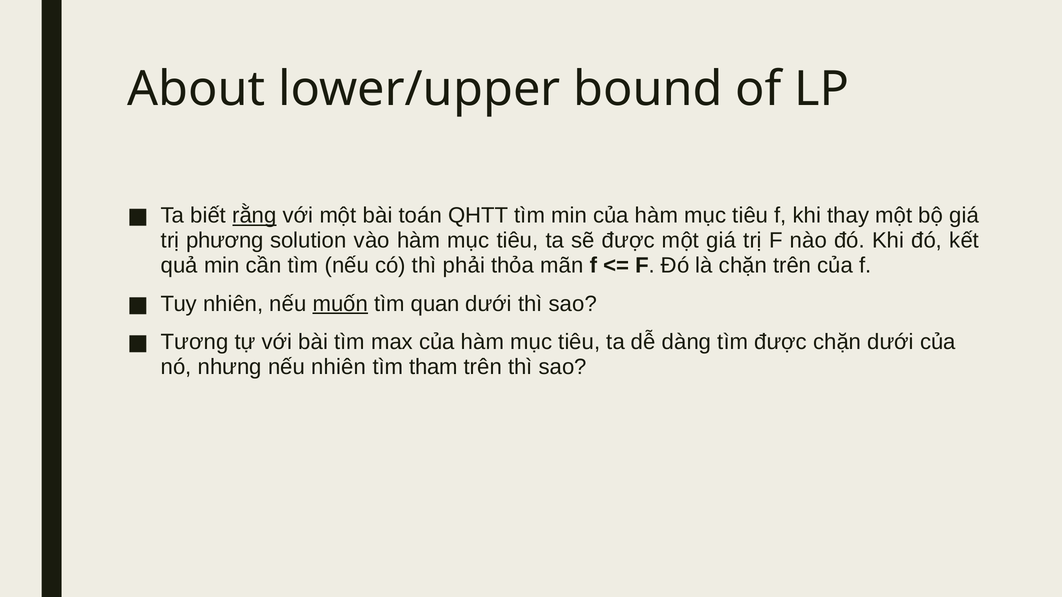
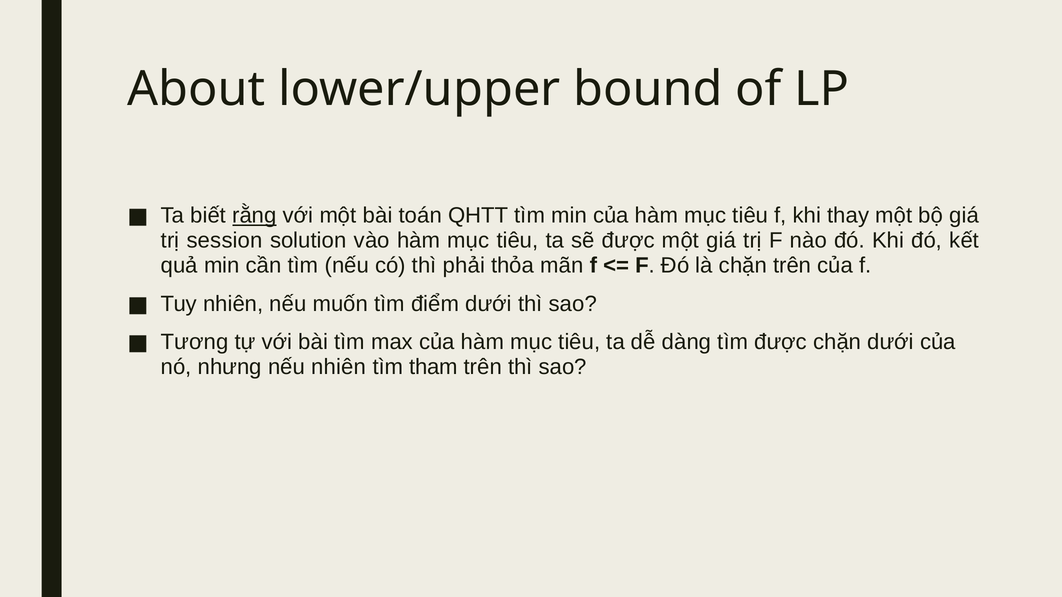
phương: phương -> session (225, 241)
muốn underline: present -> none (340, 304)
quan: quan -> điểm (435, 304)
